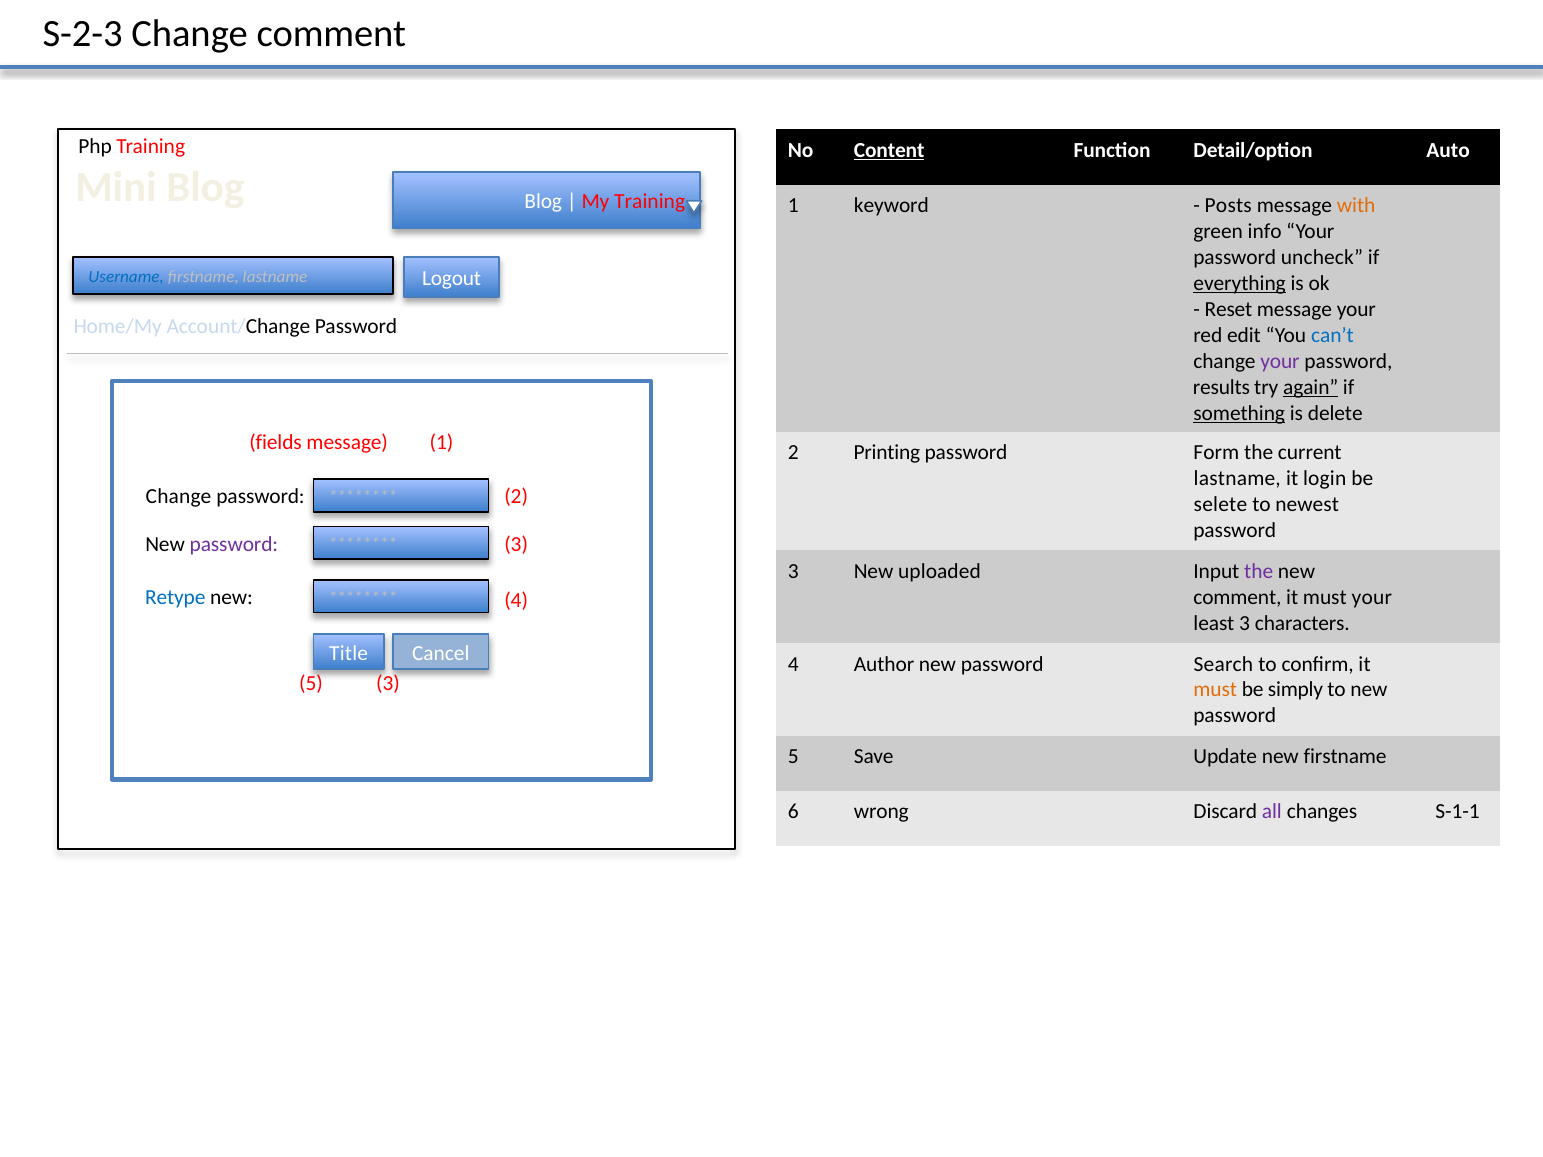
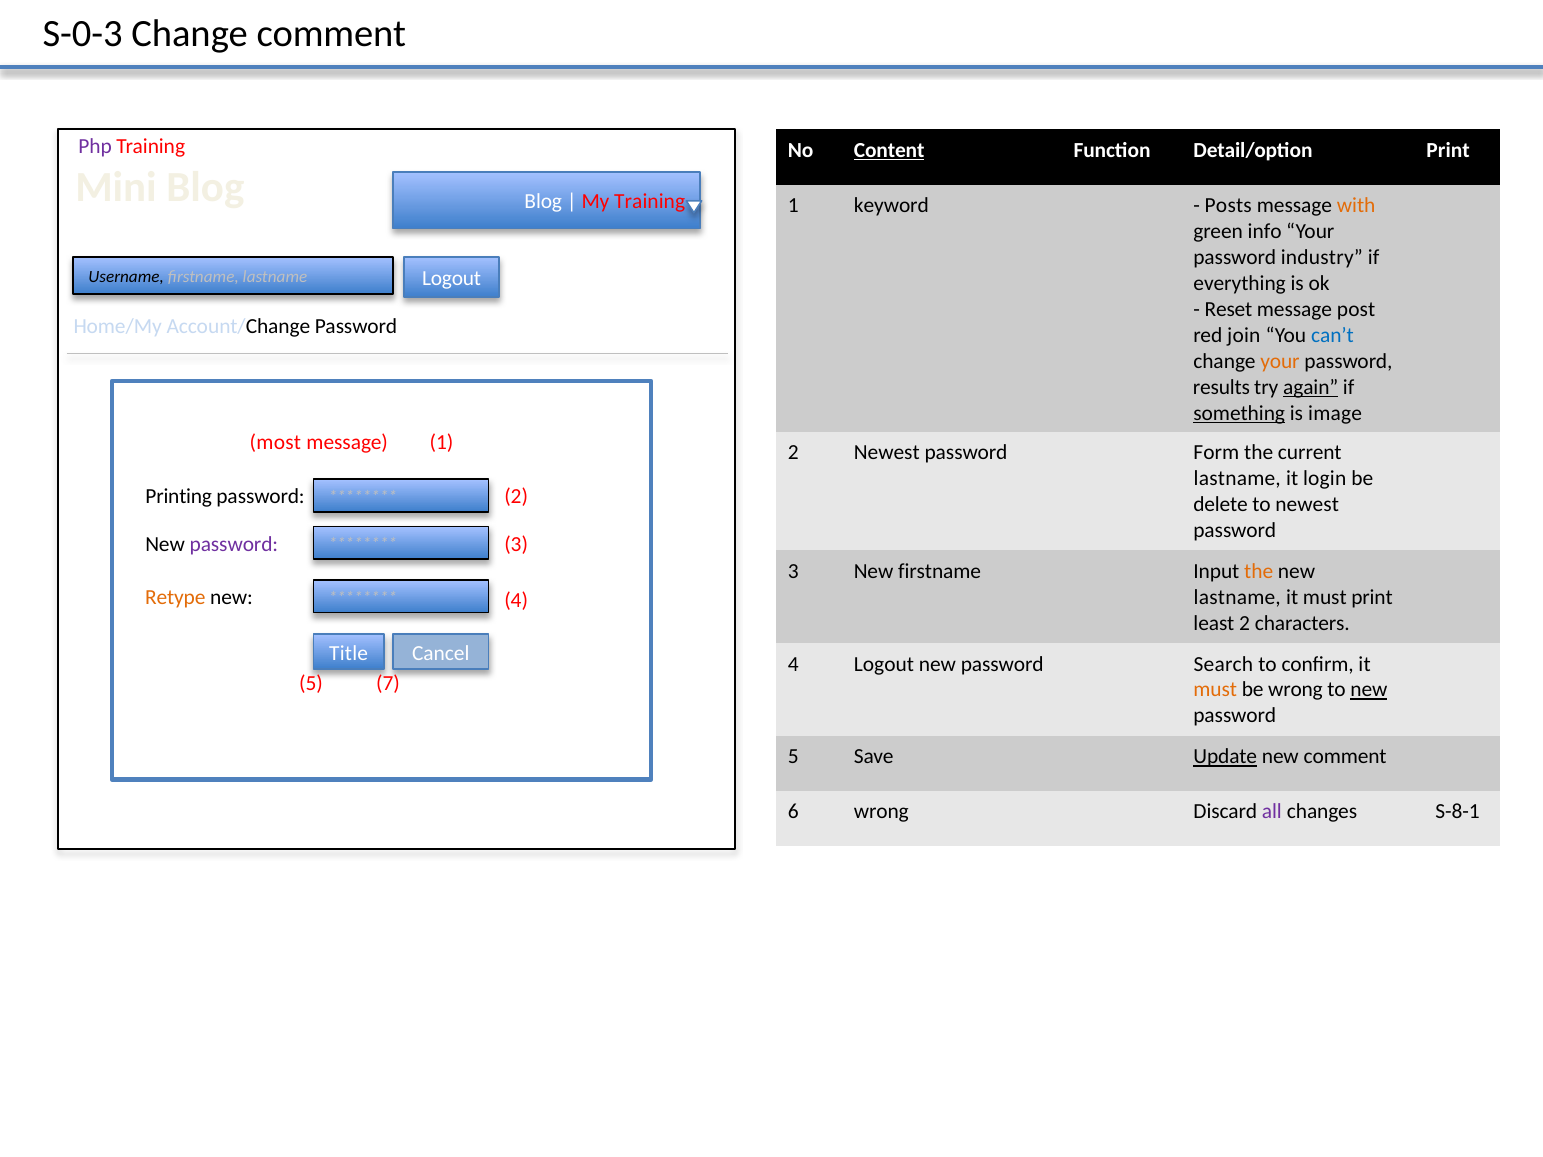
S-2-3: S-2-3 -> S-0-3 (83, 33)
Php colour: black -> purple (95, 146)
Detail/option Auto: Auto -> Print (1448, 150)
uncheck: uncheck -> industry (1322, 257)
Username colour: blue -> black (126, 277)
everything underline: present -> none (1240, 283)
message your: your -> post (1356, 309)
edit: edit -> join (1244, 335)
your colour: purple -> orange (1280, 361)
delete: delete -> image (1335, 413)
fields: fields -> most (275, 443)
2 Printing: Printing -> Newest (887, 453)
Change: Change -> Printing (179, 497)
selete: selete -> delete (1221, 505)
New uploaded: uploaded -> firstname (940, 571)
the colour: purple -> orange (1259, 571)
comment: comment -> lastname (1237, 597)
must your: your -> print (1372, 597)
Retype colour: blue -> orange (175, 598)
least 3: 3 -> 2 (1245, 623)
4 Author: Author -> Logout (884, 664)
5 3: 3 -> 7 (388, 684)
be simply: simply -> wrong (1295, 690)
new underline: none -> present (1369, 690)
Update underline: none -> present (1225, 757)
new firstname: firstname -> comment (1345, 757)
S-1-1: S-1-1 -> S-8-1 (1457, 812)
